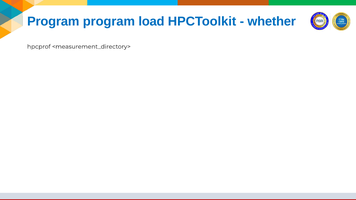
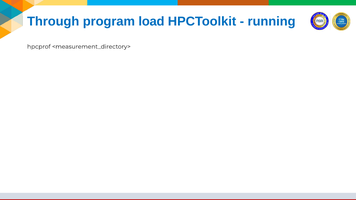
Program: Program -> Through (53, 21)
whether: whether -> running (272, 21)
